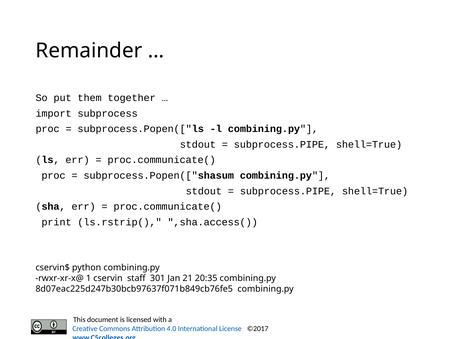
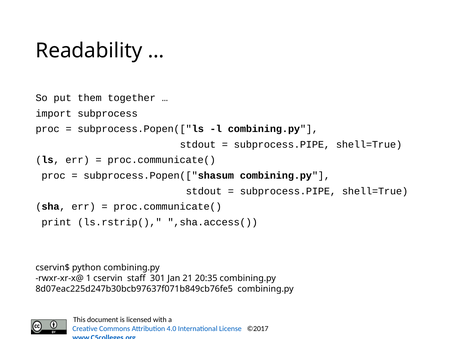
Remainder: Remainder -> Readability (89, 51)
